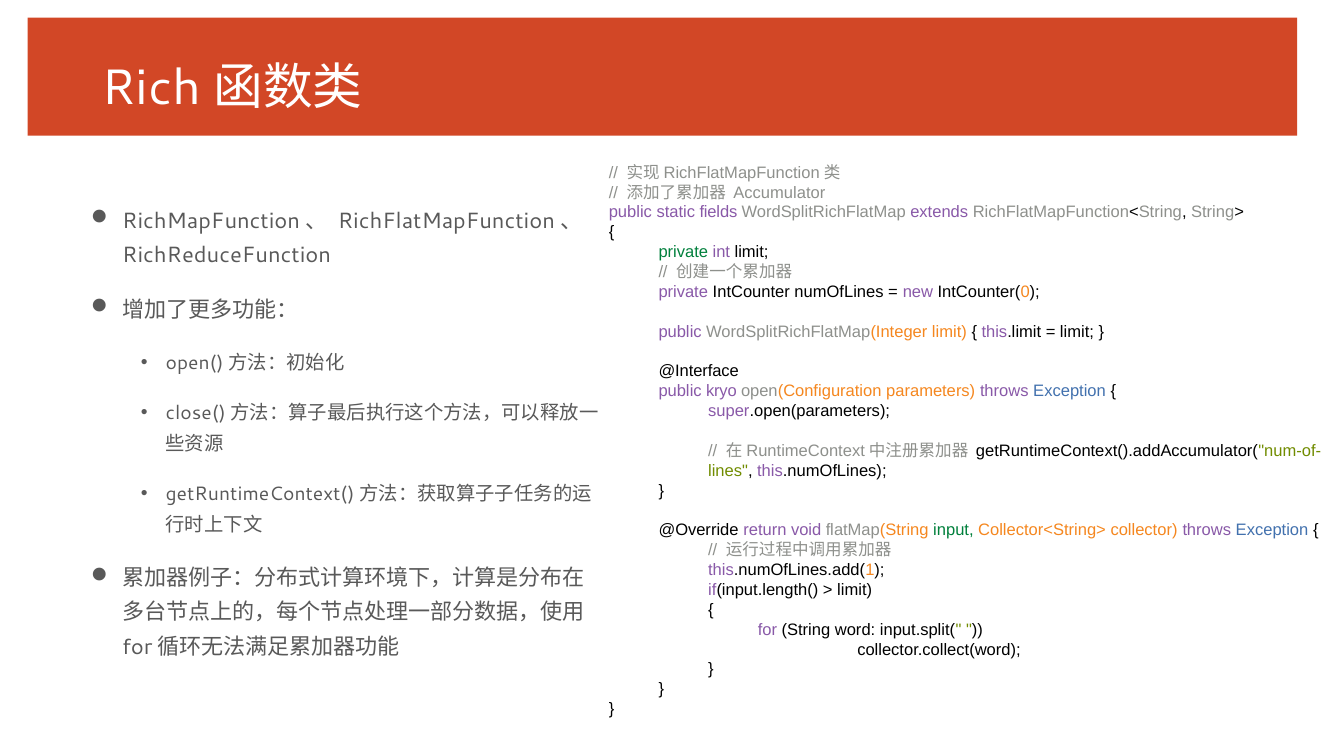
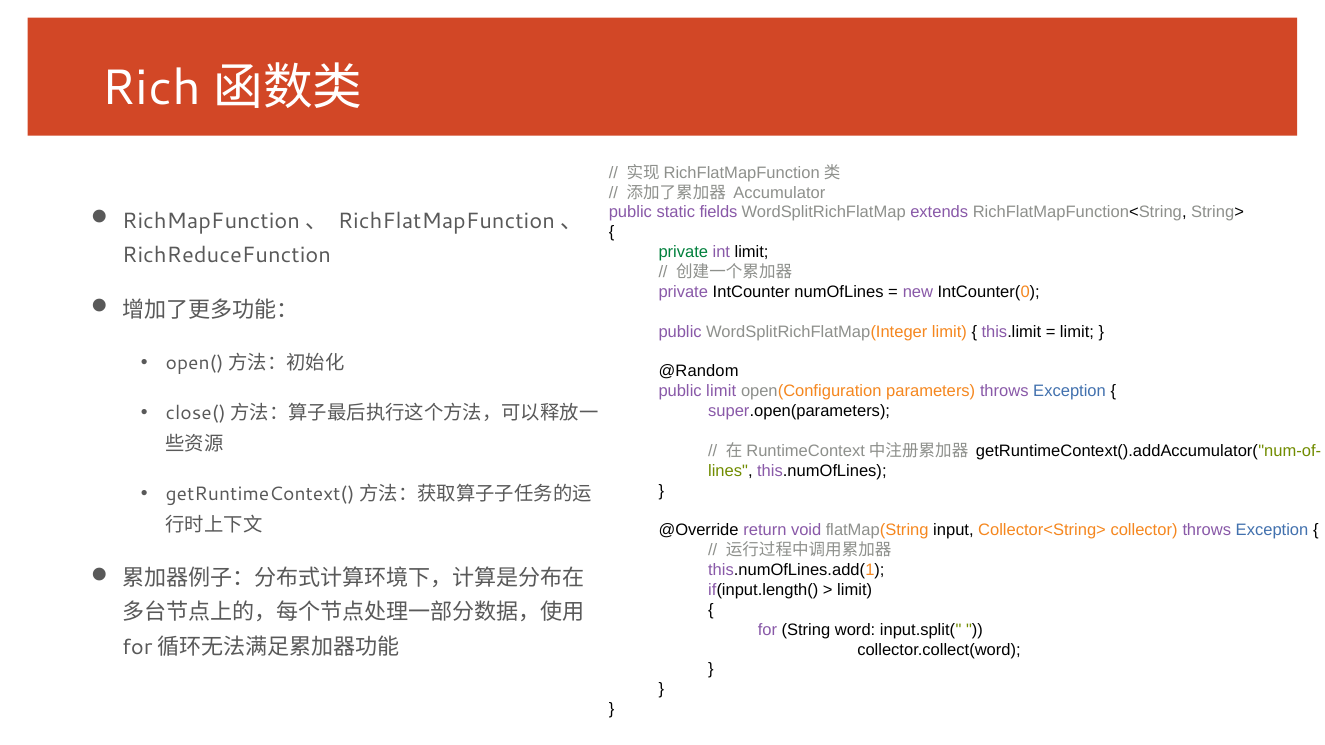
@Interface: @Interface -> @Random (699, 372)
public kryo: kryo -> limit (721, 391)
input colour: green -> black (953, 531)
